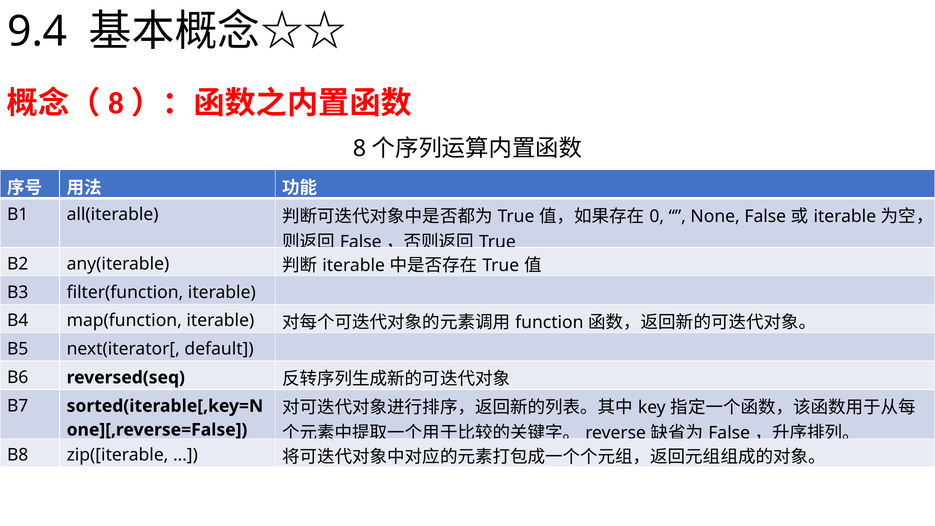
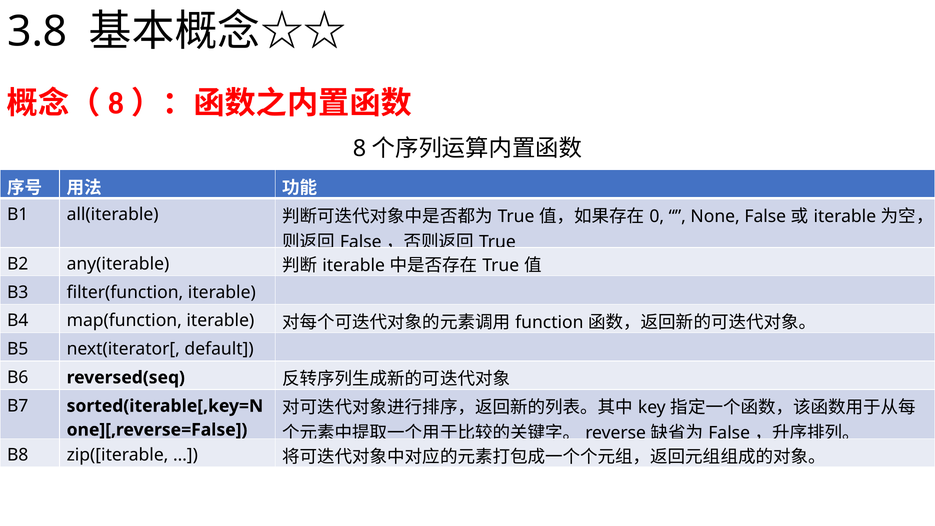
9.4: 9.4 -> 3.8 (37, 32)
